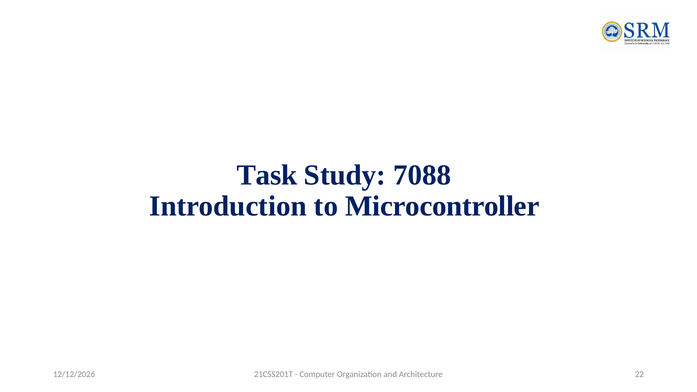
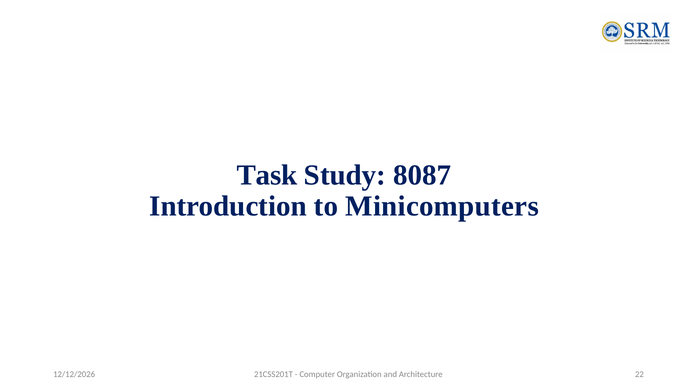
7088: 7088 -> 8087 (422, 175)
Microcontroller: Microcontroller -> Minicomputers (442, 206)
